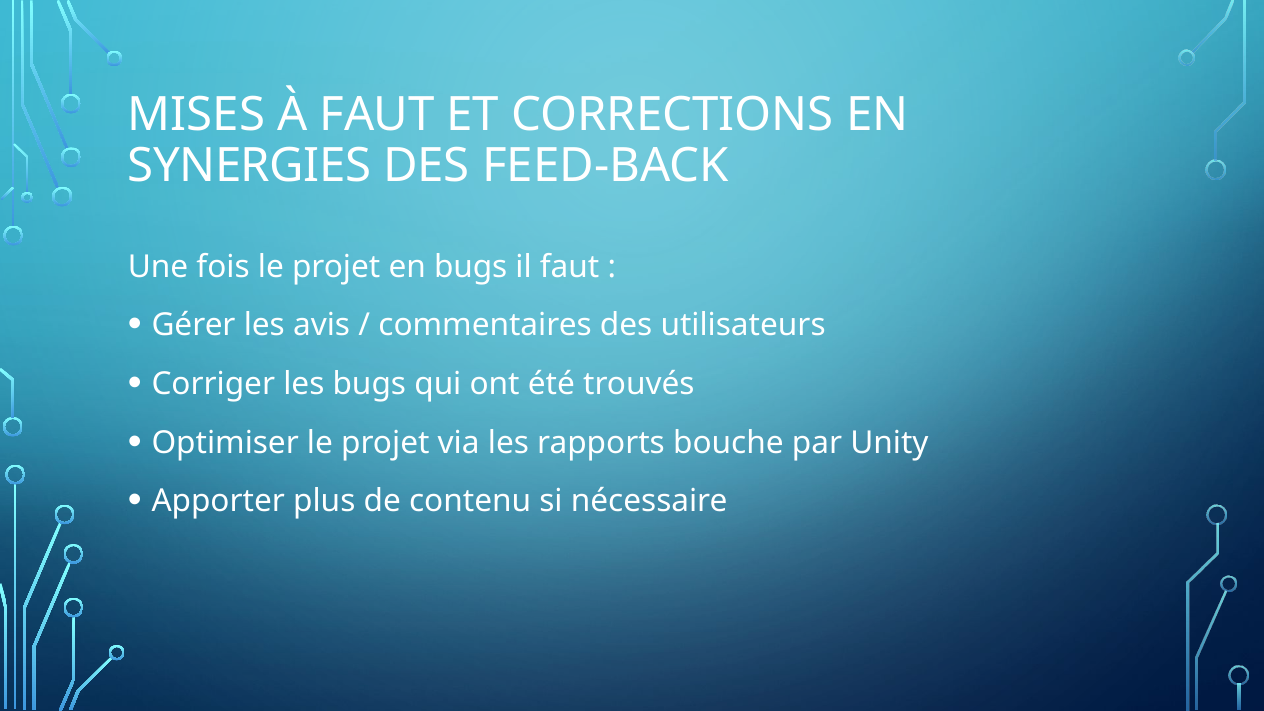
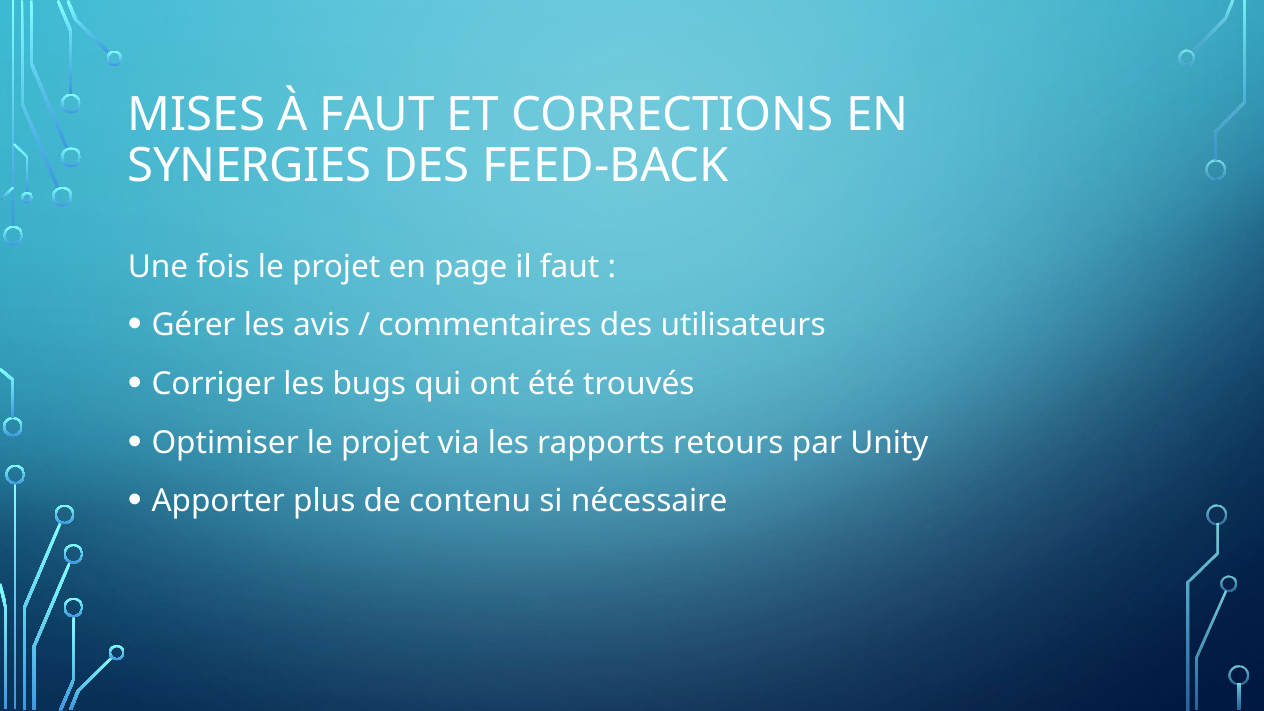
en bugs: bugs -> page (471, 267)
bouche: bouche -> retours (728, 443)
